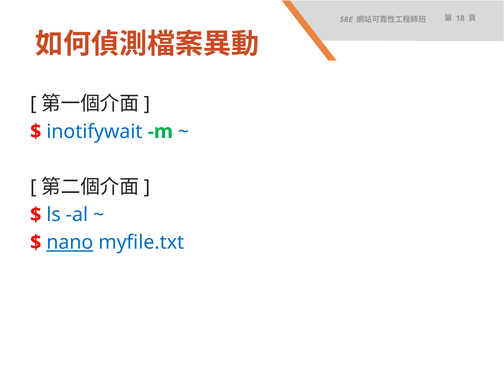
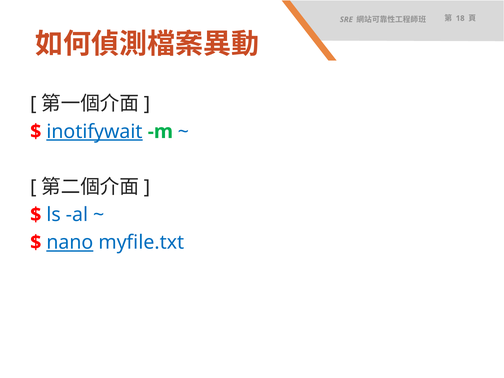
inotifywait underline: none -> present (95, 132)
